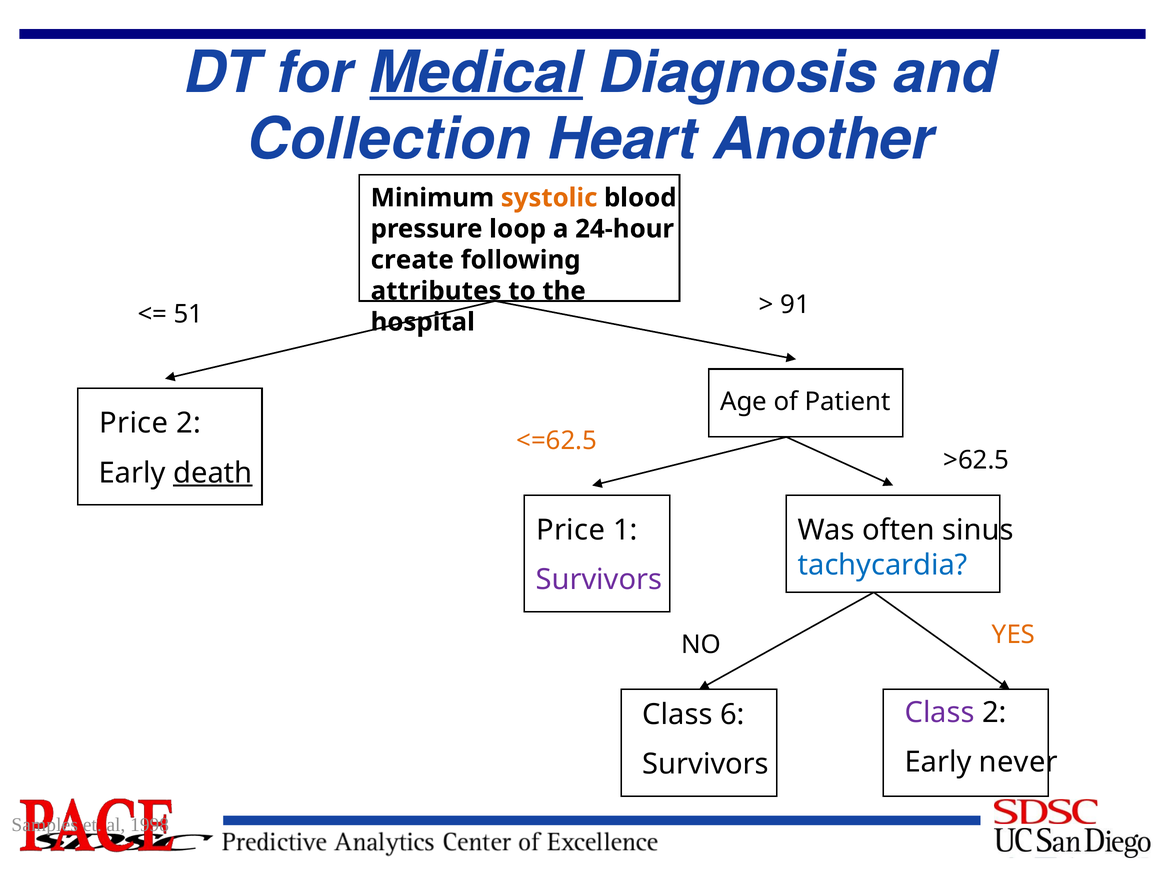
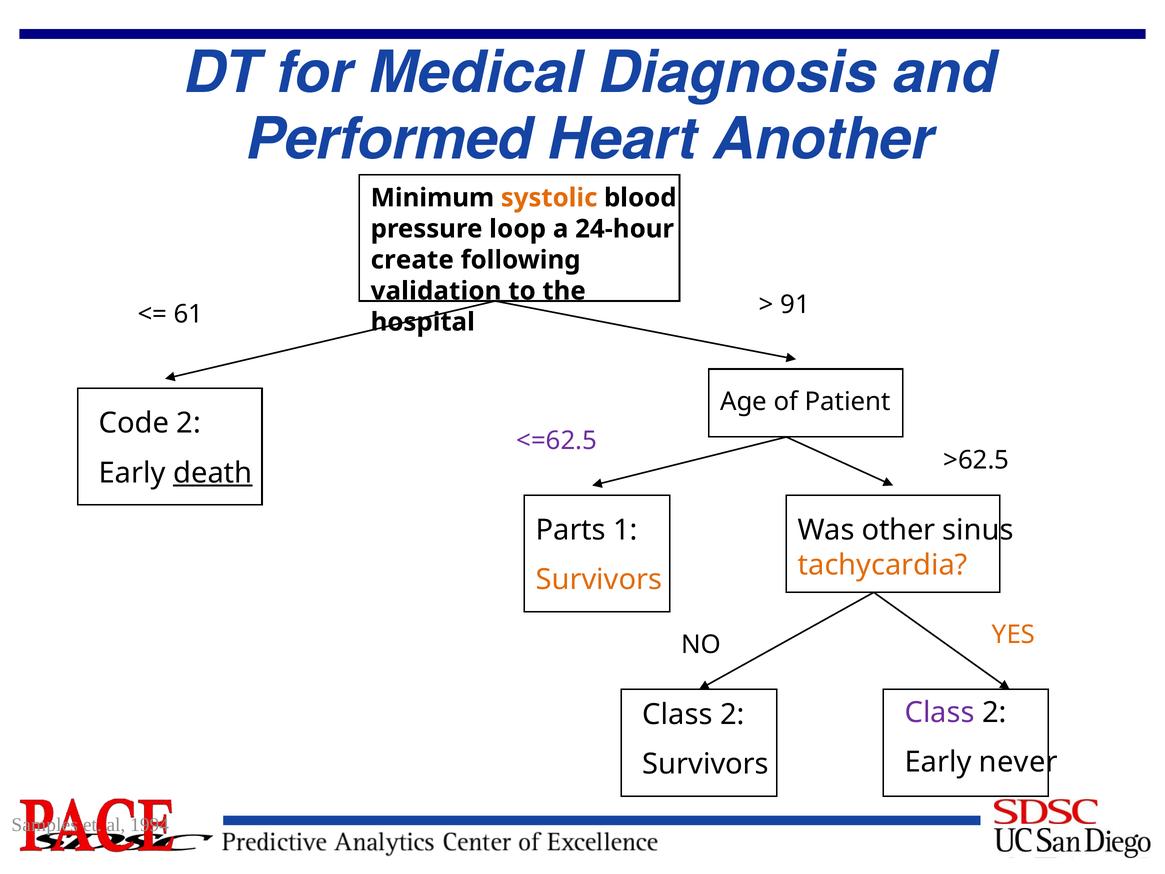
Medical underline: present -> none (476, 73)
Collection: Collection -> Performed (390, 139)
attributes: attributes -> validation (436, 291)
51: 51 -> 61 (188, 314)
Price: Price -> Code (134, 423)
<=62.5 colour: orange -> purple (557, 441)
Price: Price -> Parts (571, 530)
often: often -> other (899, 530)
tachycardia colour: blue -> orange (883, 565)
Survivors colour: purple -> orange (599, 580)
6: 6 -> 2 (732, 714)
1998: 1998 -> 1994 (150, 824)
